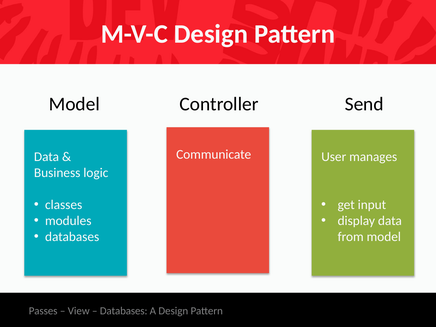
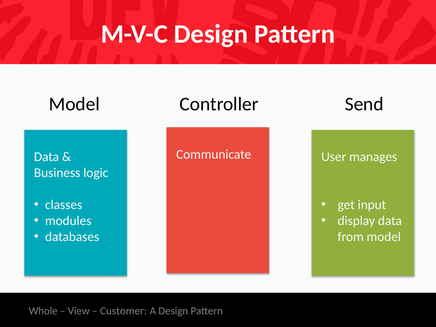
Passes: Passes -> Whole (43, 311)
Databases: Databases -> Customer (124, 311)
